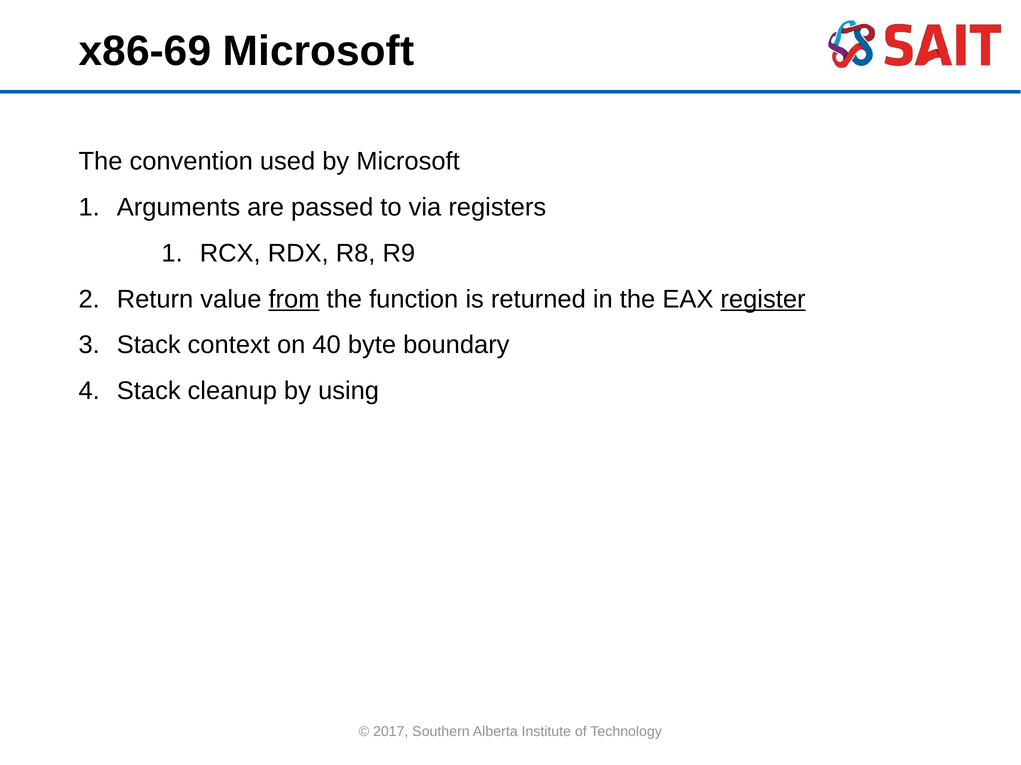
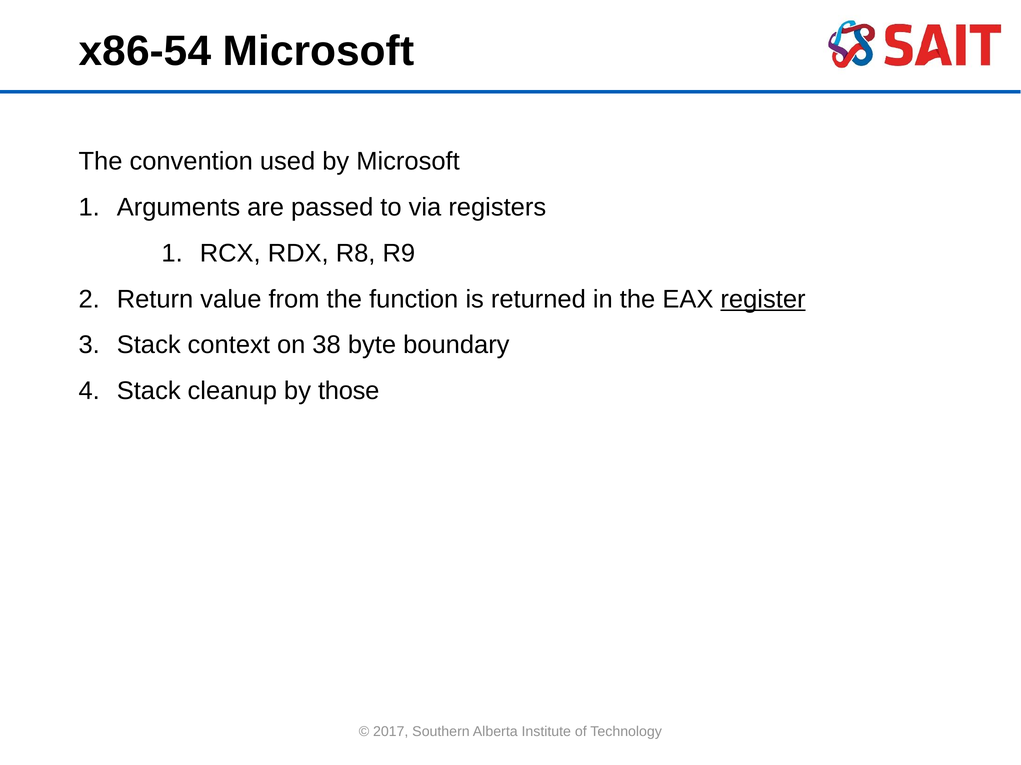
x86-69: x86-69 -> x86-54 (145, 51)
from underline: present -> none (294, 299)
40: 40 -> 38 (327, 345)
using: using -> those (349, 391)
